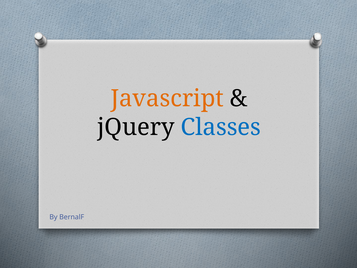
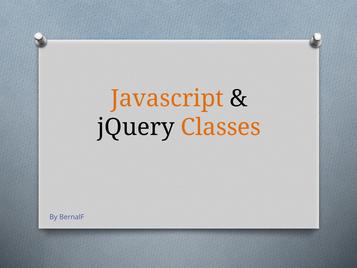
Classes colour: blue -> orange (221, 127)
